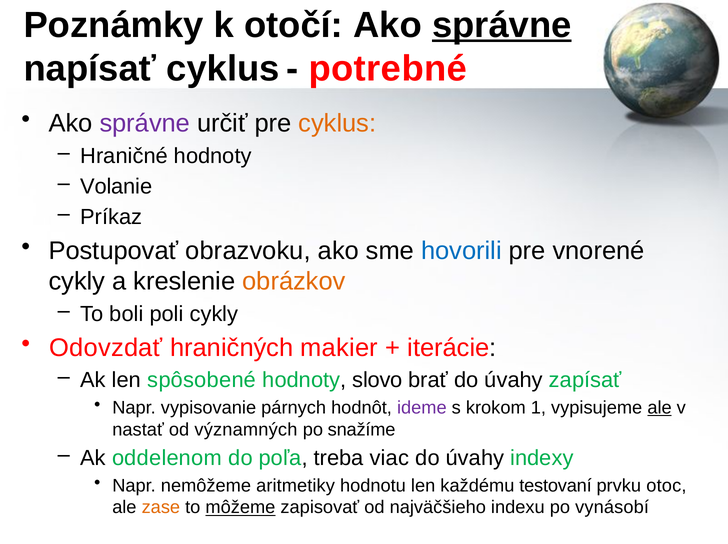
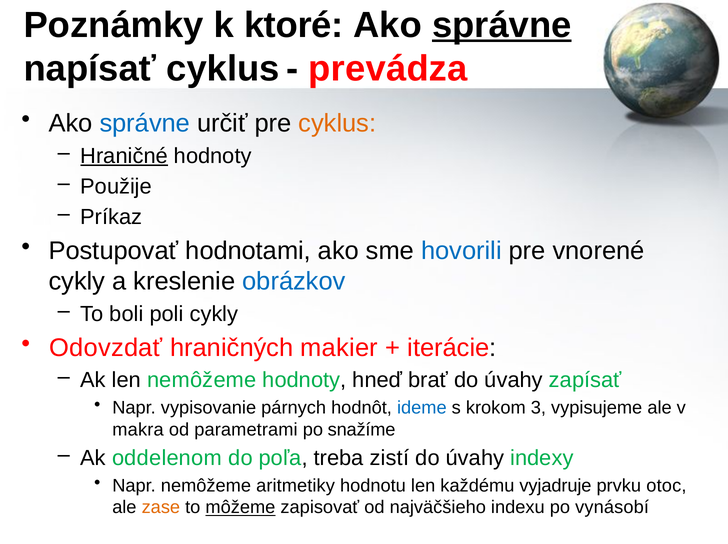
otočí: otočí -> ktoré (294, 25)
potrebné: potrebné -> prevádza (388, 69)
správne colour: purple -> blue (145, 123)
Hraničné underline: none -> present (124, 156)
Volanie: Volanie -> Použije (116, 187)
obrazvoku: obrazvoku -> hodnotami (248, 251)
obrázkov colour: orange -> blue (294, 282)
len spôsobené: spôsobené -> nemôžeme (202, 381)
slovo: slovo -> hneď (377, 381)
ideme colour: purple -> blue (422, 408)
1: 1 -> 3 (538, 408)
ale underline: present -> none (660, 408)
nastať: nastať -> makra (138, 430)
významných: významných -> parametrami (246, 430)
viac: viac -> zistí (389, 458)
testovaní: testovaní -> vyjadruje (555, 486)
